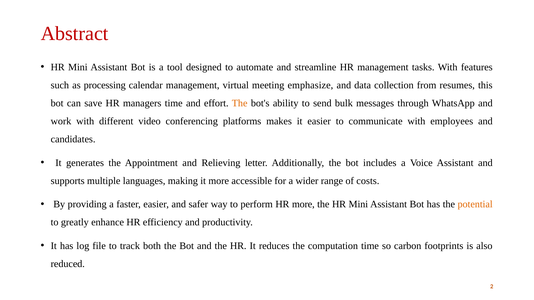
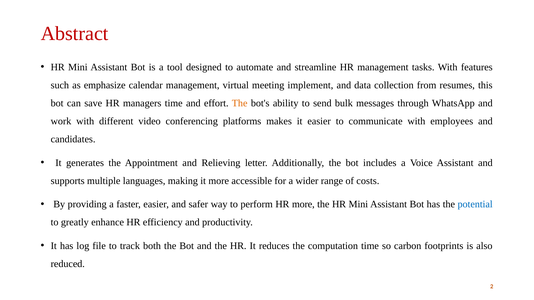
processing: processing -> emphasize (105, 85)
emphasize: emphasize -> implement (310, 85)
potential colour: orange -> blue (475, 205)
